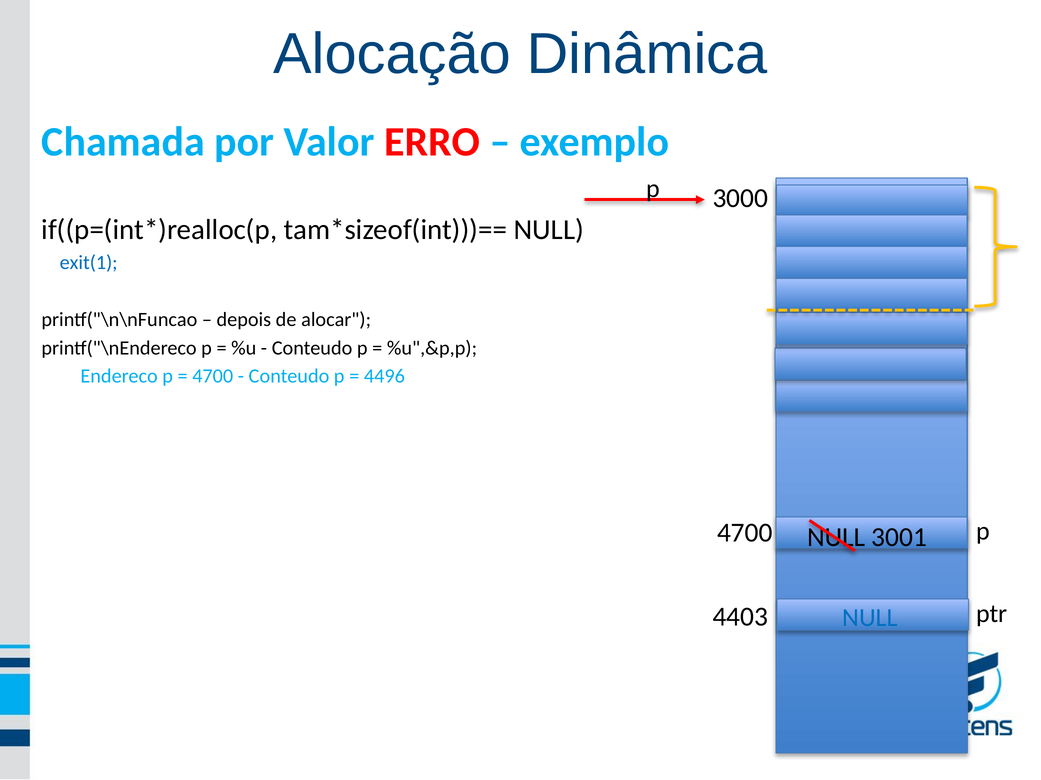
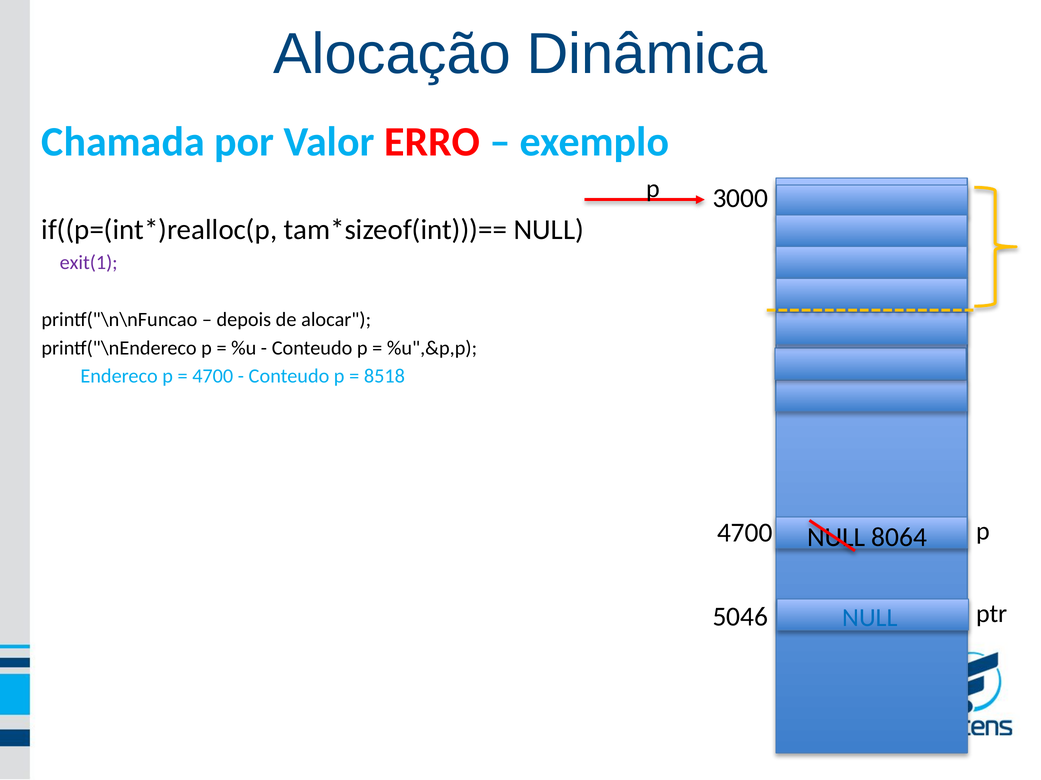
exit(1 colour: blue -> purple (89, 263)
4496: 4496 -> 8518 (384, 377)
3001: 3001 -> 8064 (899, 538)
4403: 4403 -> 5046 (740, 617)
